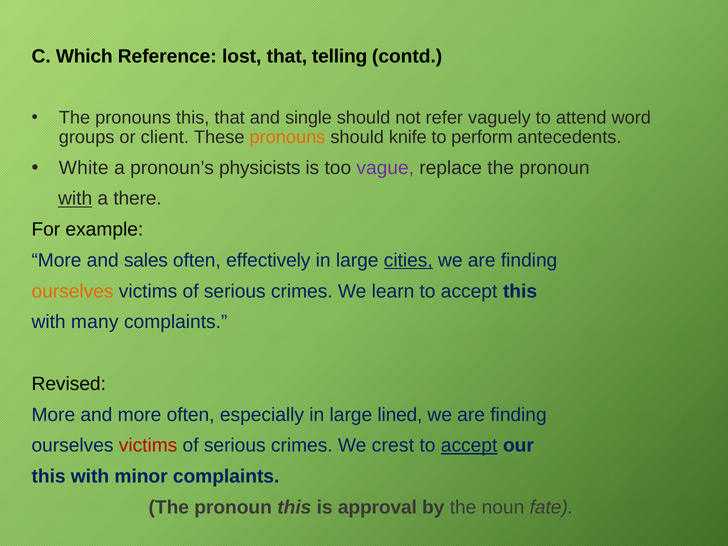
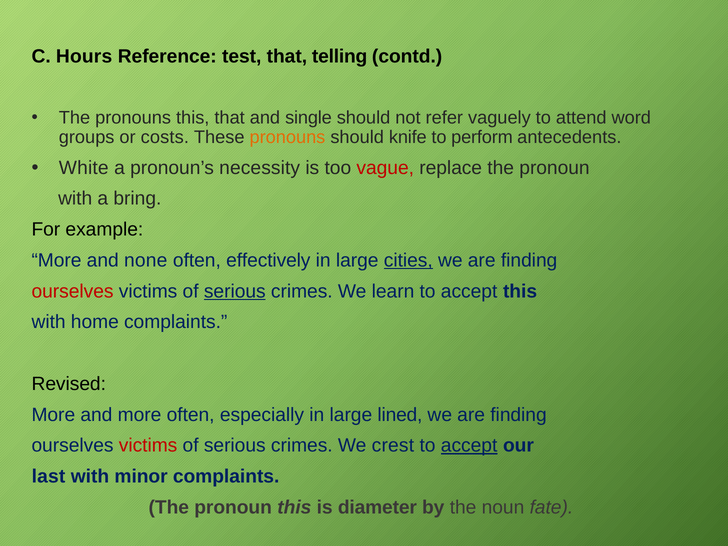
Which: Which -> Hours (84, 57)
lost: lost -> test (242, 57)
client: client -> costs (165, 137)
physicists: physicists -> necessity (260, 168)
vague colour: purple -> red (385, 168)
with underline: present -> none (75, 199)
there: there -> bring (137, 199)
sales: sales -> none (146, 260)
ourselves colour: orange -> red (73, 291)
serious underline: none -> present (235, 291)
many: many -> home (95, 322)
this: this -> last (48, 476)
approval: approval -> diameter (377, 507)
